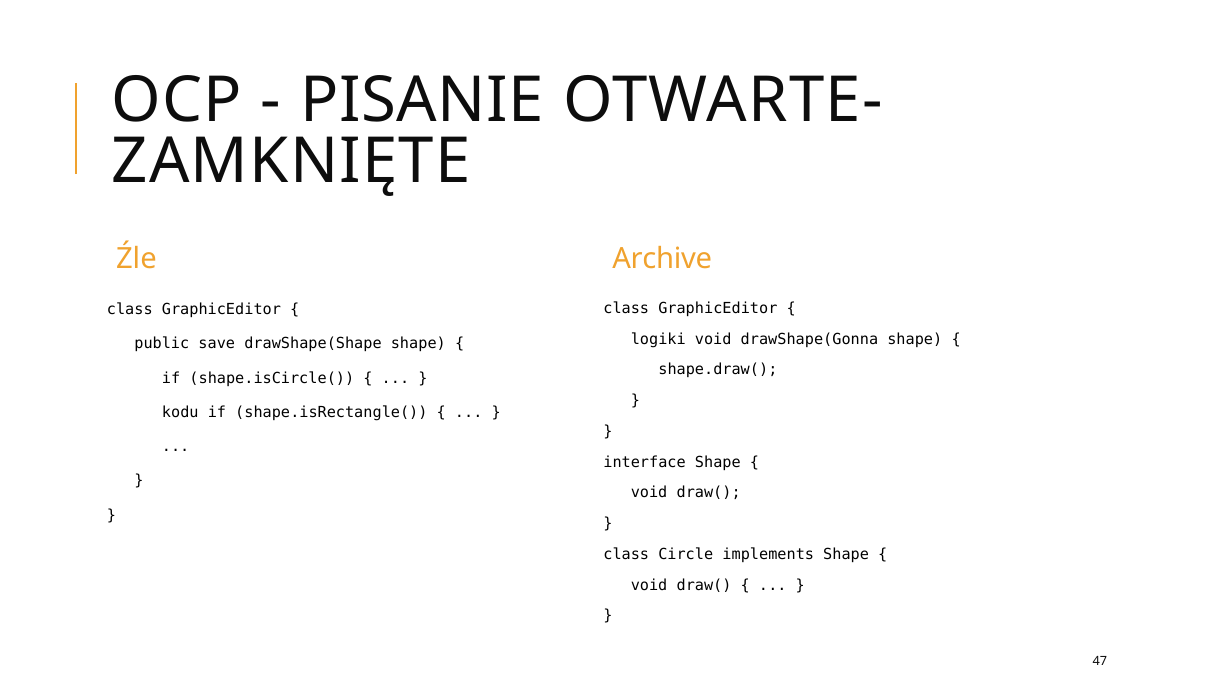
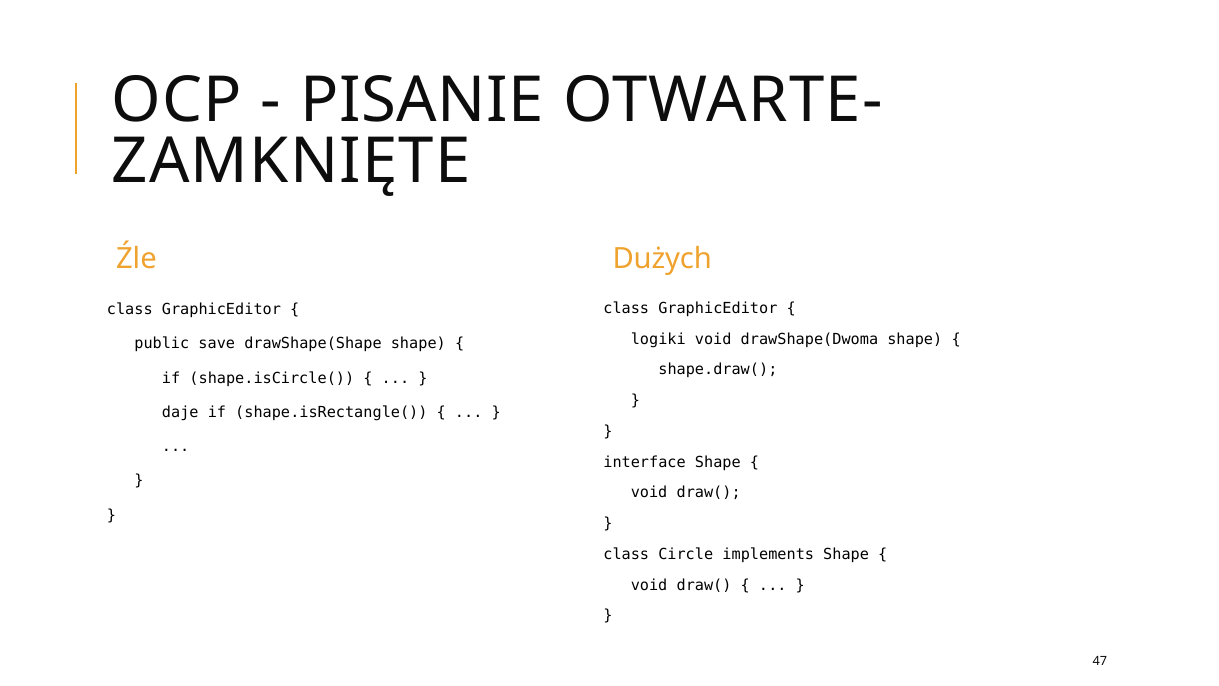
Archive: Archive -> Dużych (662, 259)
drawShape(Gonna: drawShape(Gonna -> drawShape(Dwoma (809, 339)
kodu: kodu -> daje (180, 412)
